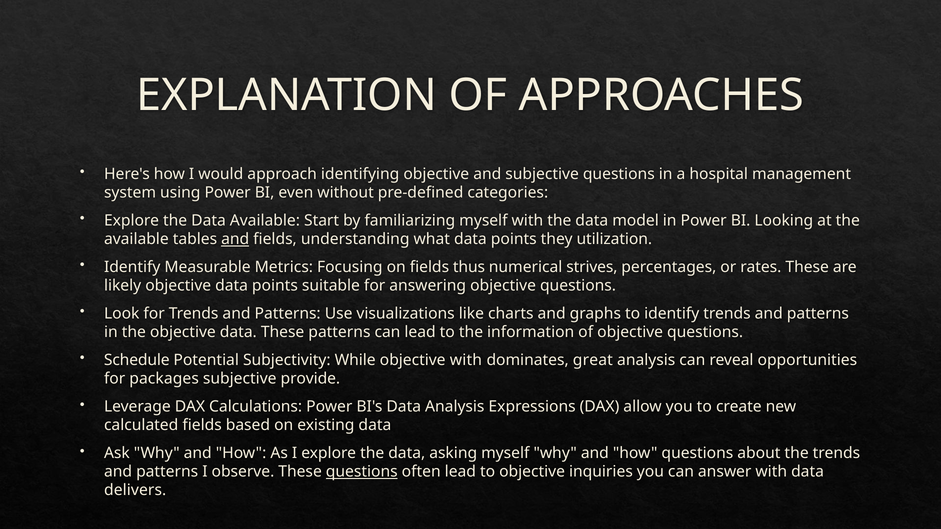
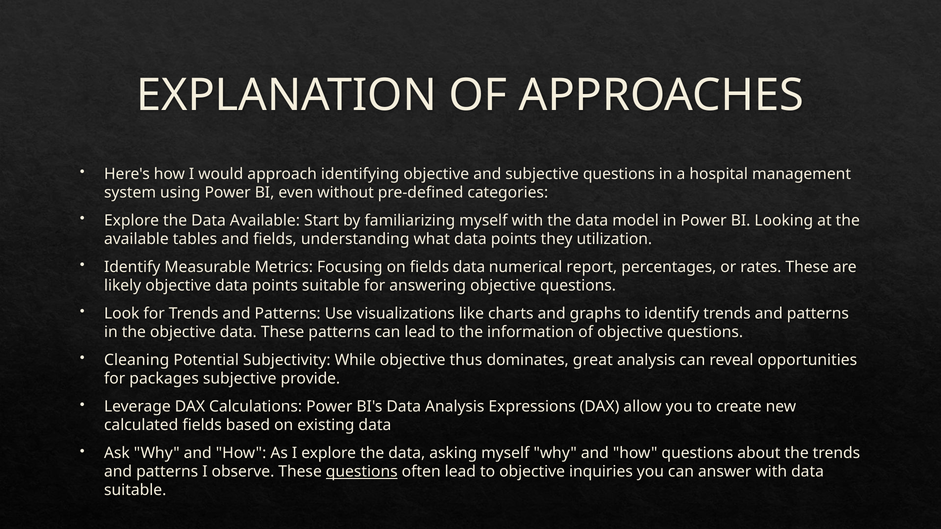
and underline: present -> none (235, 239)
fields thus: thus -> data (469, 267)
strives: strives -> report (592, 267)
Schedule: Schedule -> Cleaning (137, 360)
objective with: with -> thus (466, 360)
delivers: delivers -> suitable (135, 491)
